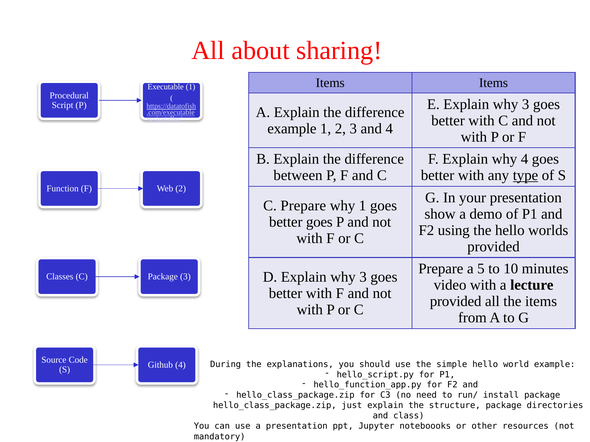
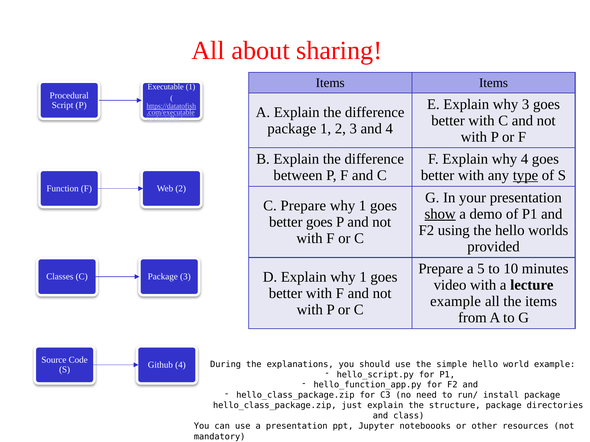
example: example -> package (292, 129)
show underline: none -> present (440, 214)
D Explain why 3: 3 -> 1 (363, 277)
provided: provided -> example (456, 302)
